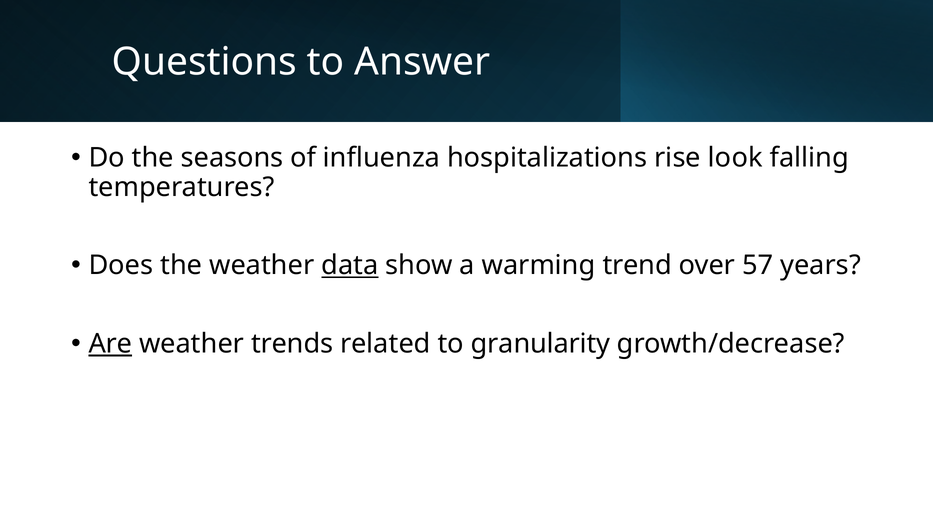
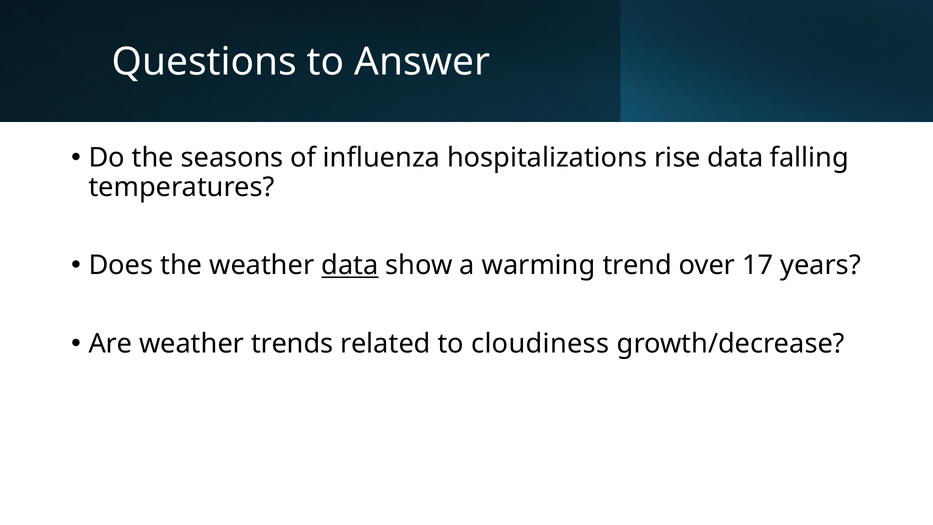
rise look: look -> data (735, 158)
57: 57 -> 17 (758, 265)
Are underline: present -> none (110, 344)
granularity: granularity -> cloudiness (540, 344)
